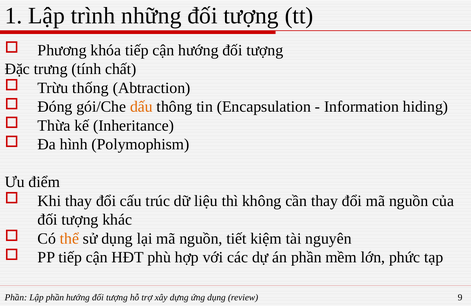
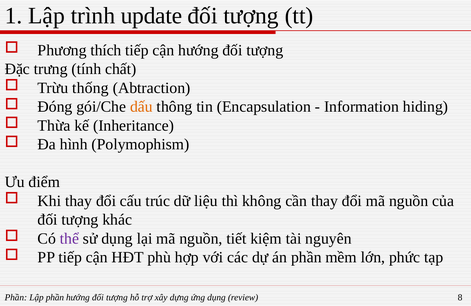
những: những -> update (151, 16)
khóa: khóa -> thích (106, 50)
thể colour: orange -> purple (69, 239)
9: 9 -> 8 (460, 298)
